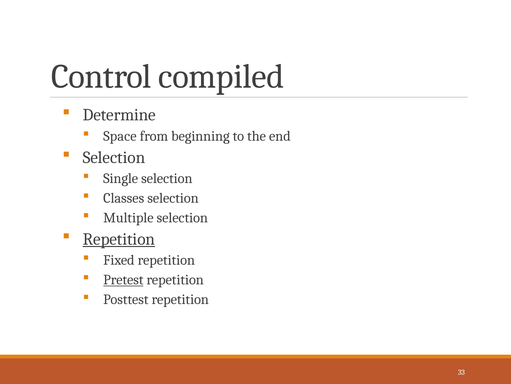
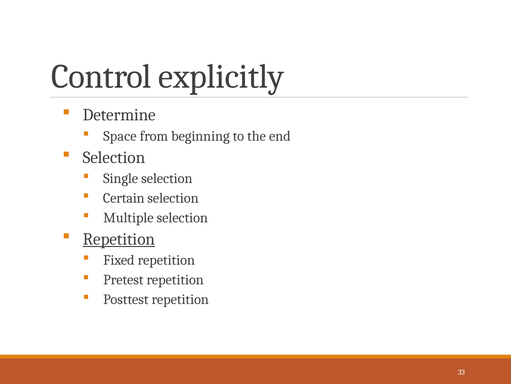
compiled: compiled -> explicitly (221, 76)
Classes: Classes -> Certain (124, 198)
Pretest underline: present -> none (123, 279)
